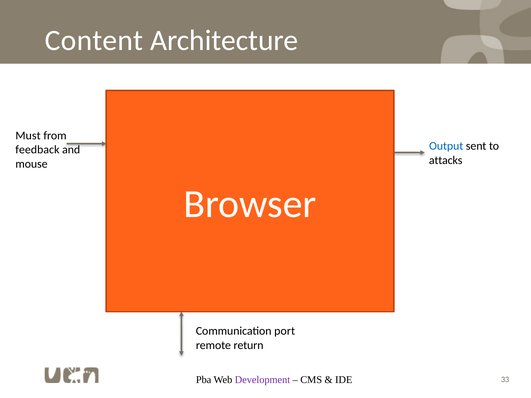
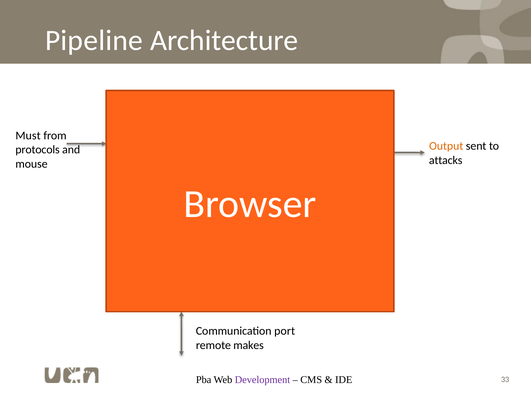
Content: Content -> Pipeline (94, 40)
Output colour: blue -> orange (446, 146)
feedback: feedback -> protocols (38, 150)
return: return -> makes (248, 345)
